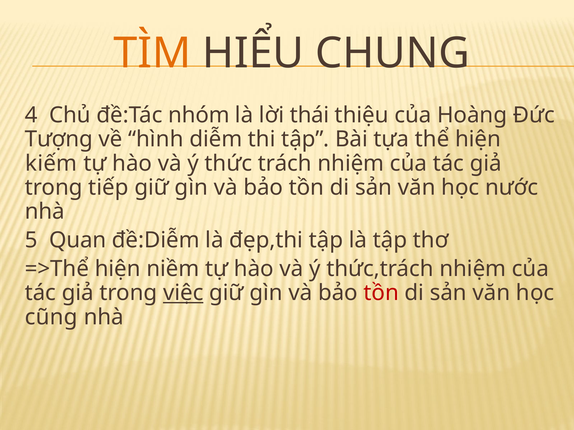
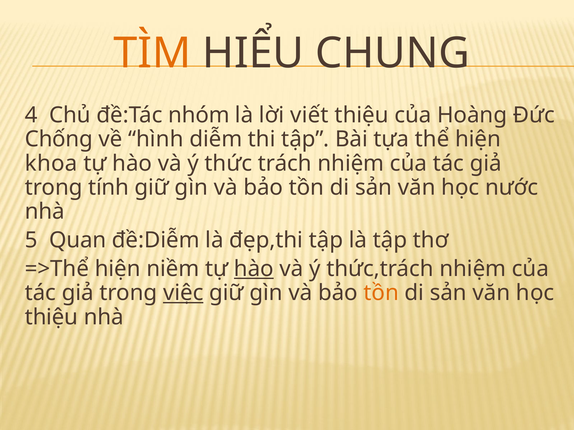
thái: thái -> viết (309, 115)
Tượng: Tượng -> Chống (59, 139)
kiếm: kiếm -> khoa (51, 164)
tiếp: tiếp -> tính (109, 188)
hào underline: none -> present (254, 269)
tồn colour: red -> orange (381, 293)
cũng: cũng -> thiệu (51, 317)
